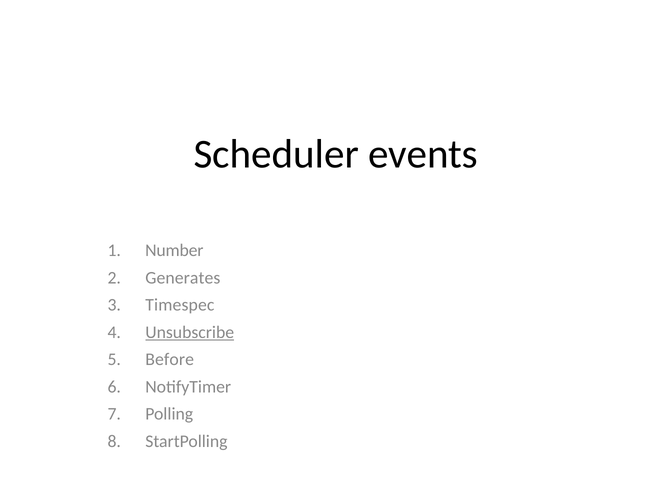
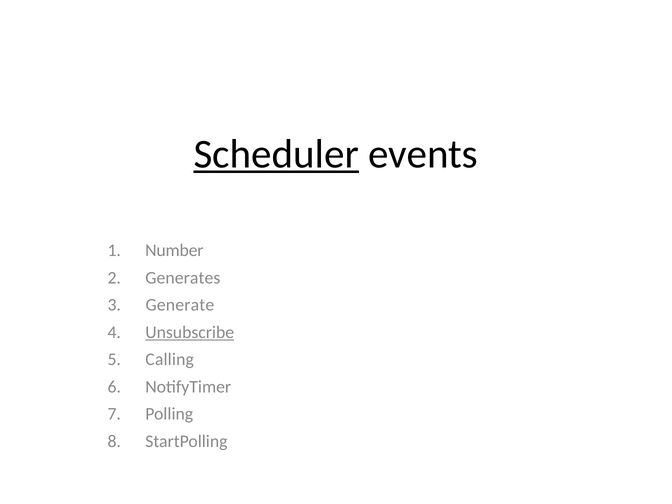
Scheduler underline: none -> present (276, 154)
Timespec: Timespec -> Generate (180, 305)
Before: Before -> Calling (170, 359)
